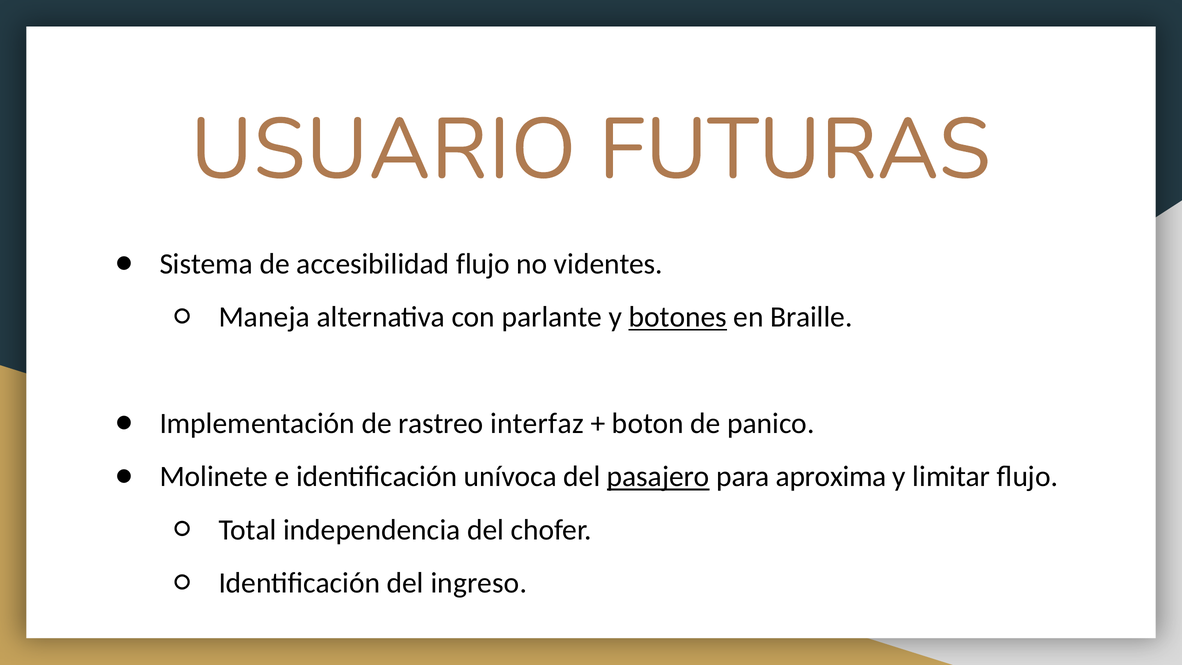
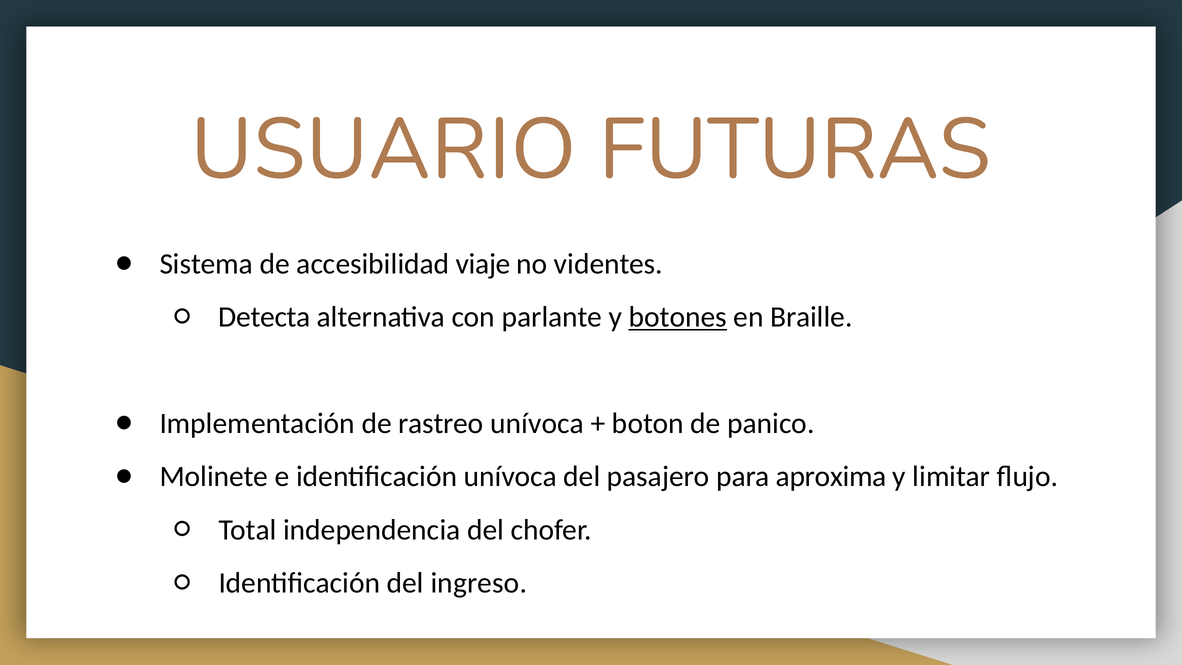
accesibilidad flujo: flujo -> viaje (483, 264)
Maneja: Maneja -> Detecta (264, 317)
rastreo interfaz: interfaz -> unívoca (537, 423)
pasajero underline: present -> none (658, 477)
